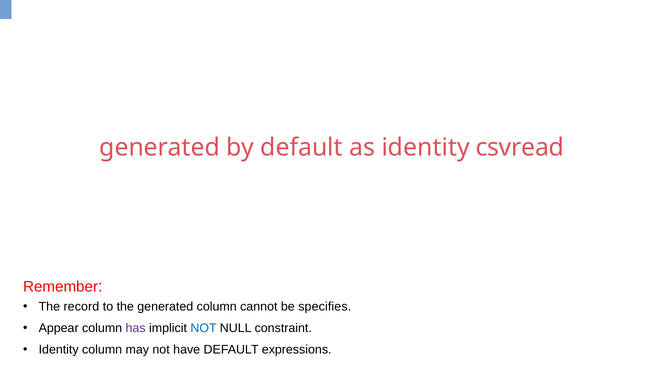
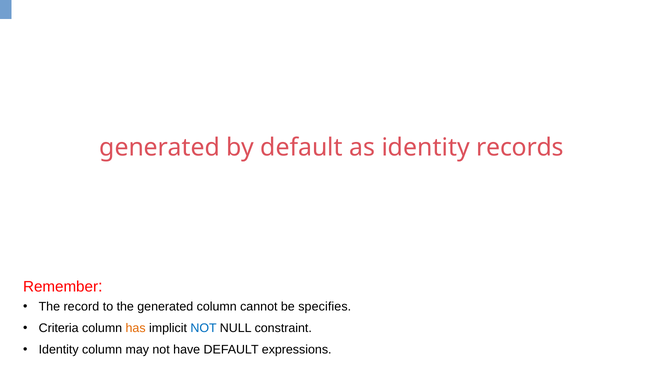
csvread: csvread -> records (520, 148)
Appear: Appear -> Criteria (59, 328)
has colour: purple -> orange (136, 328)
